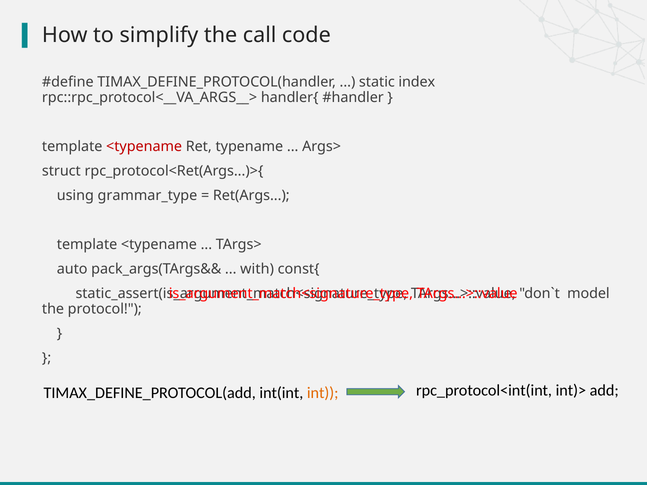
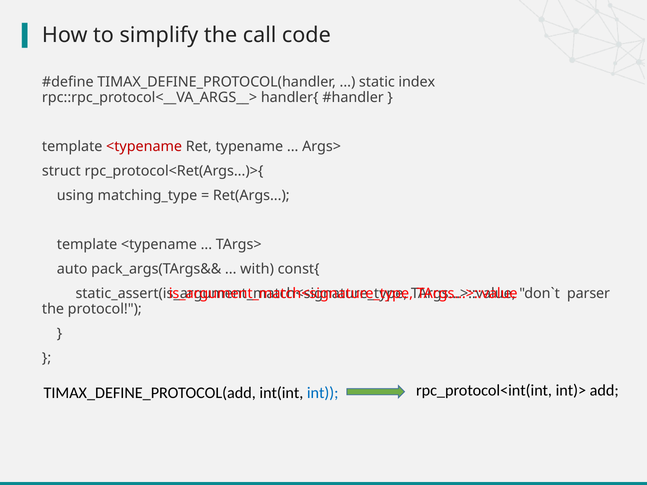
grammar_type: grammar_type -> matching_type (147, 196)
model: model -> parser (589, 294)
int colour: orange -> blue (323, 393)
